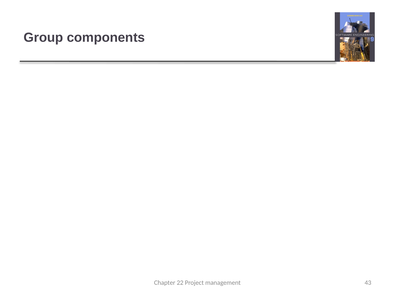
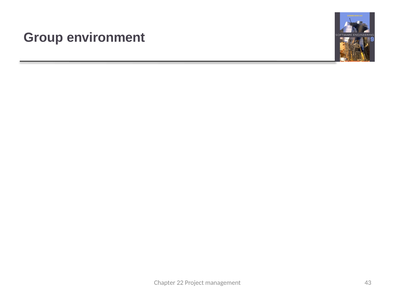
components: components -> environment (106, 37)
